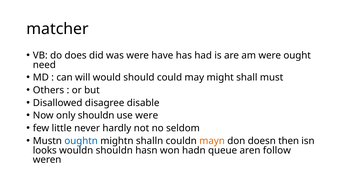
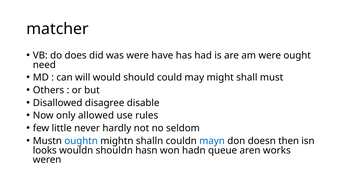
only shouldn: shouldn -> allowed (96, 116)
use were: were -> rules (147, 116)
mayn colour: orange -> blue (212, 141)
follow: follow -> works (277, 151)
